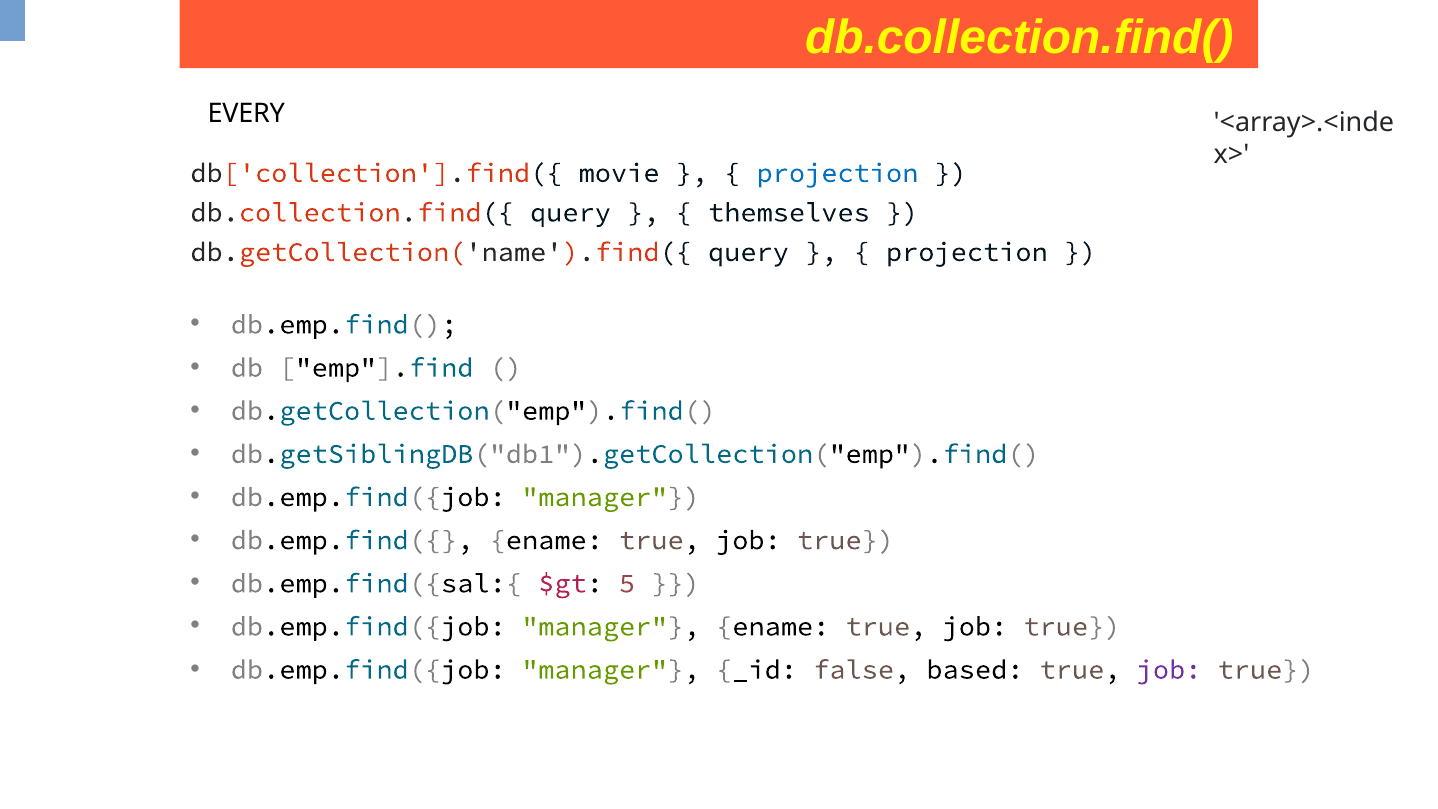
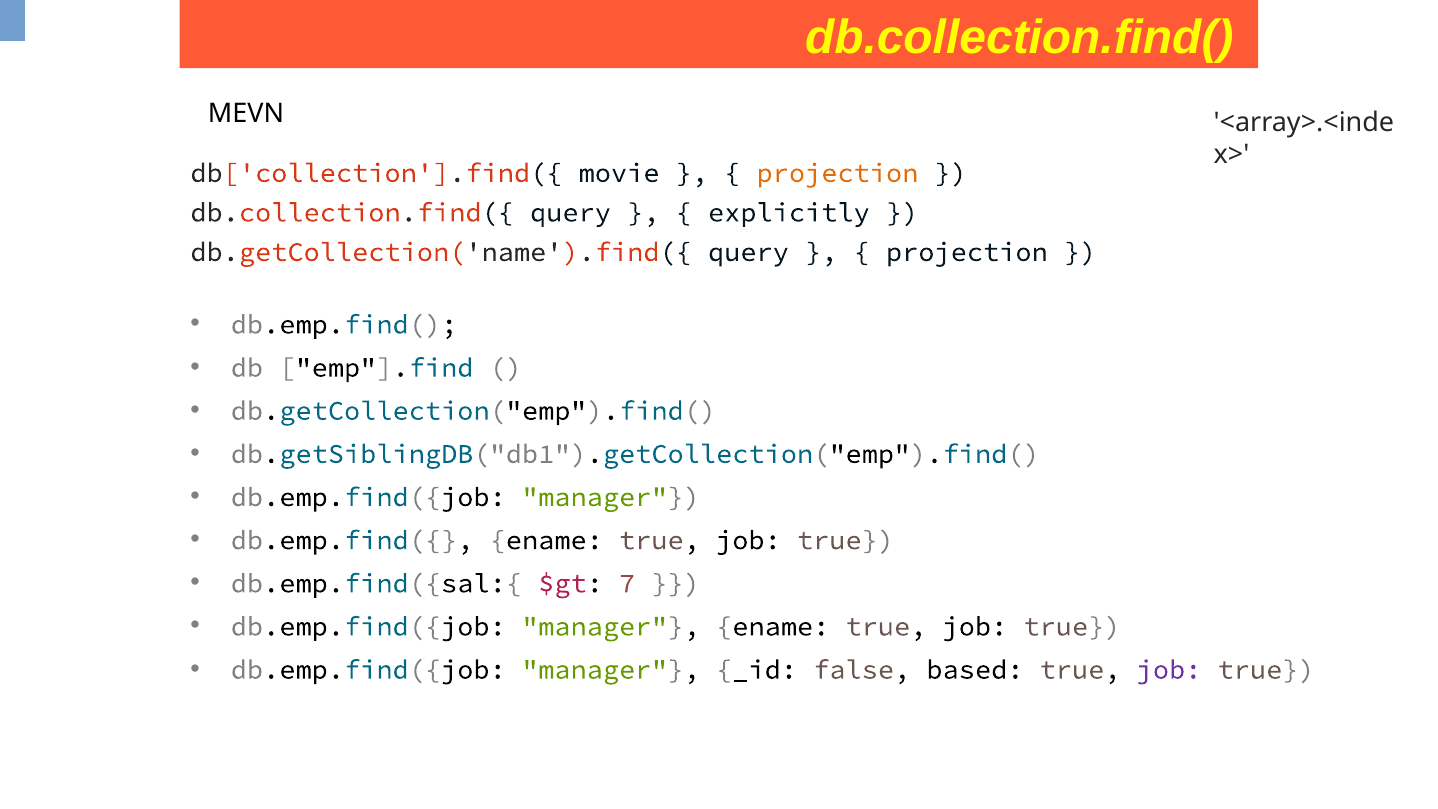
EVERY: EVERY -> MEVN (246, 113)
projection colour: blue -> orange (837, 173)
themselves: themselves -> explicitly (789, 212)
5: 5 -> 7 (627, 583)
